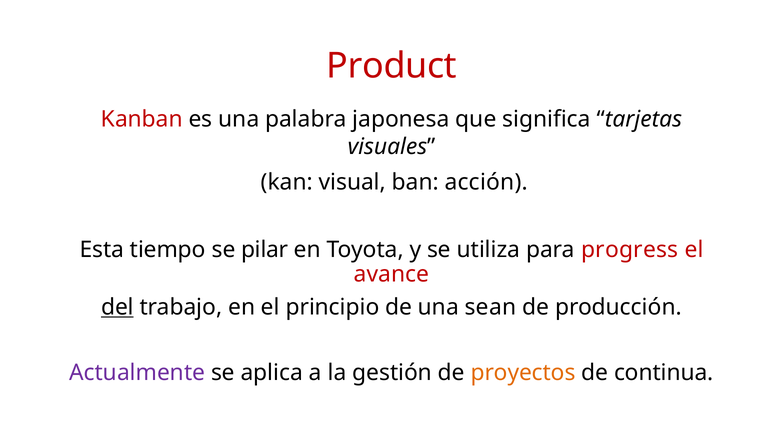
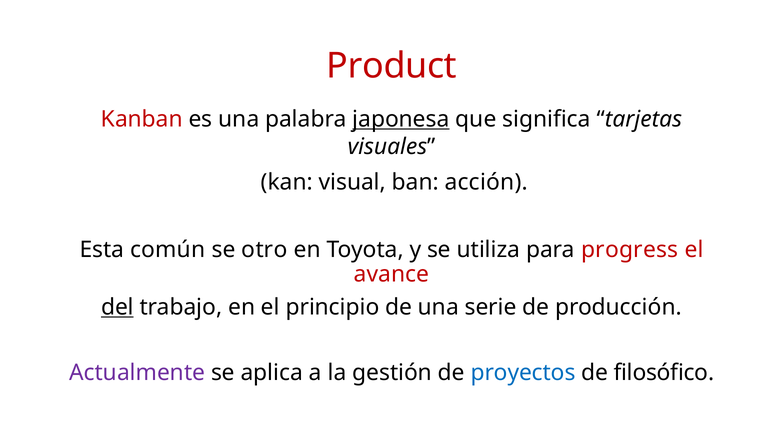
japonesa underline: none -> present (401, 119)
tiempo: tiempo -> común (168, 250)
pilar: pilar -> otro (264, 250)
sean: sean -> serie (491, 308)
proyectos colour: orange -> blue (523, 373)
continua: continua -> filosófico (664, 373)
